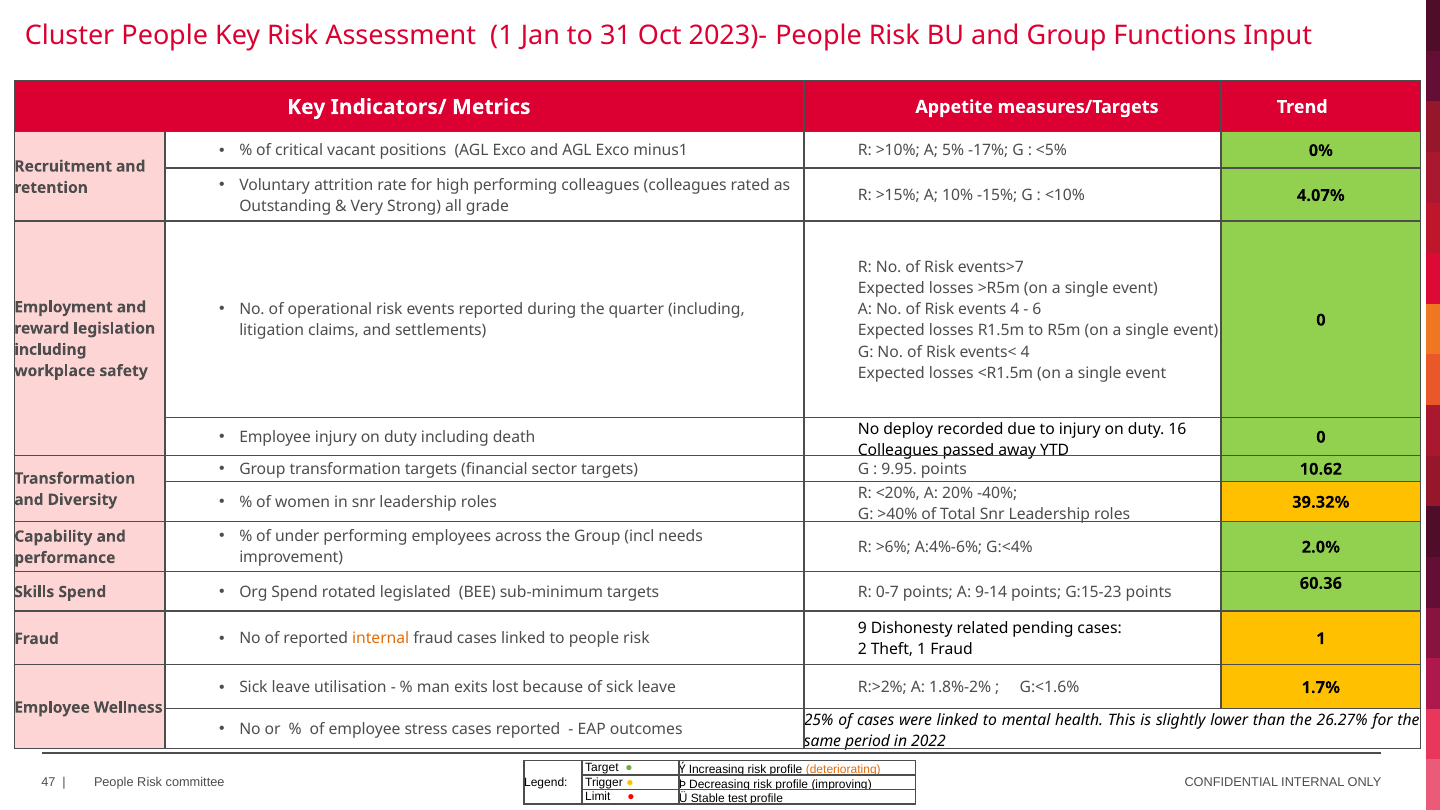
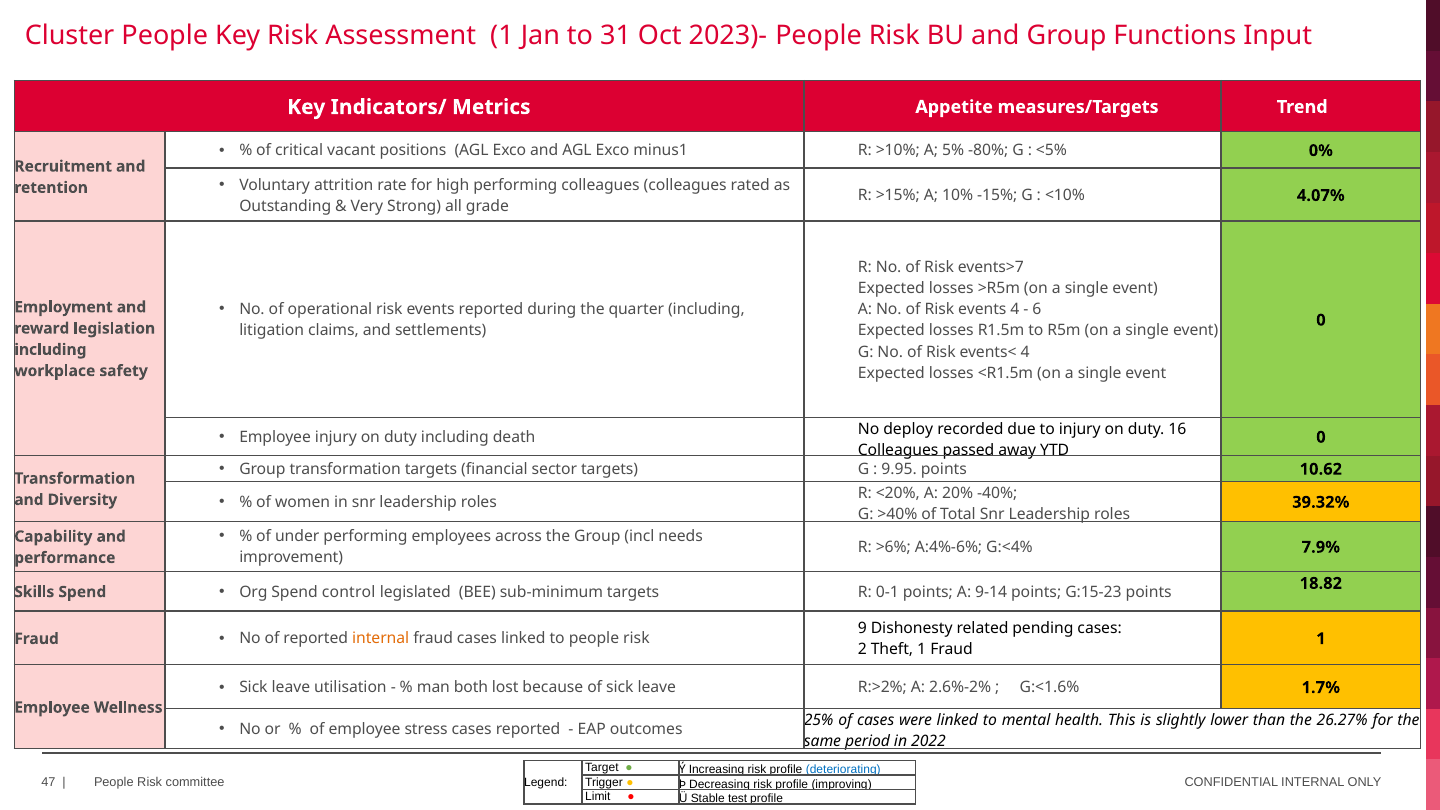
-17%: -17% -> -80% (988, 151)
2.0%: 2.0% -> 7.9% (1321, 547)
rotated: rotated -> control (349, 592)
0-7: 0-7 -> 0-1 (887, 592)
60.36: 60.36 -> 18.82 (1321, 583)
exits: exits -> both (471, 688)
1.8%-2%: 1.8%-2% -> 2.6%-2% (960, 688)
deteriorating colour: orange -> blue (843, 770)
